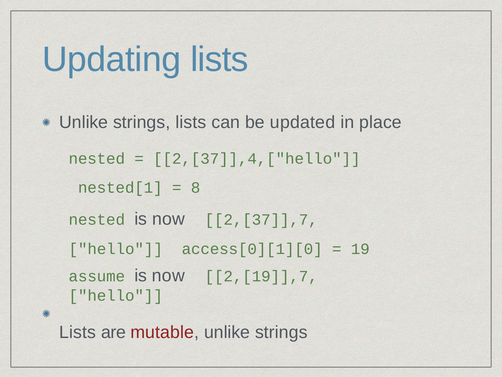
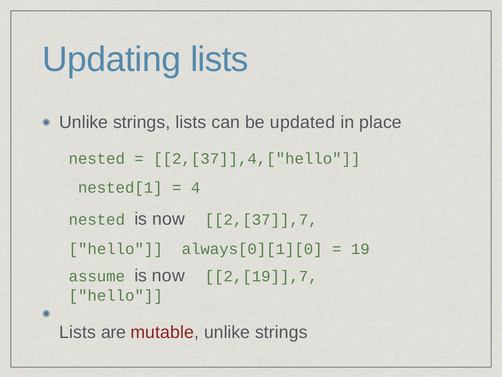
8: 8 -> 4 (196, 187)
access[0][1][0: access[0][1][0 -> always[0][1][0 (252, 249)
